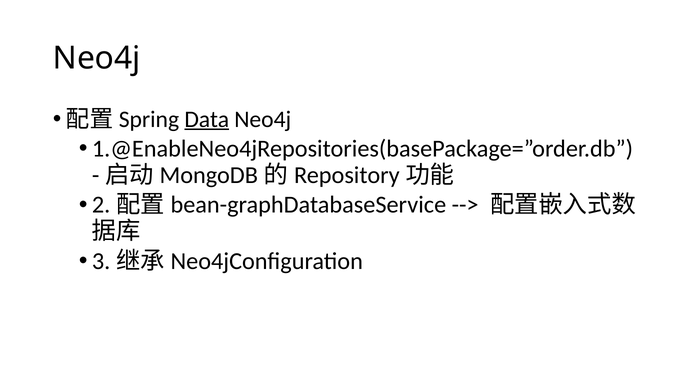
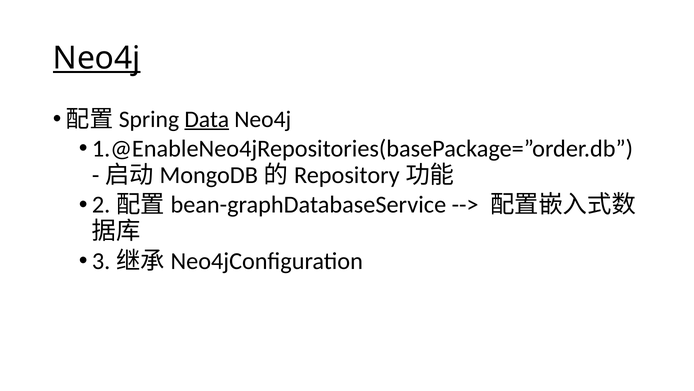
Neo4j underline: none -> present (97, 58)
